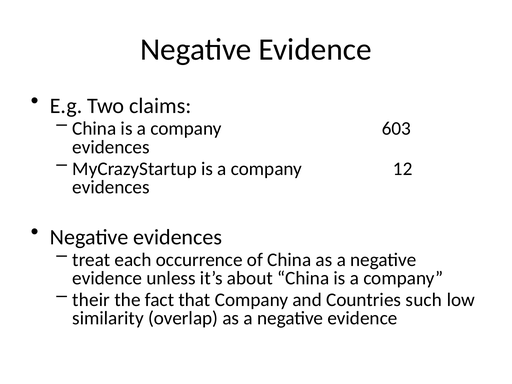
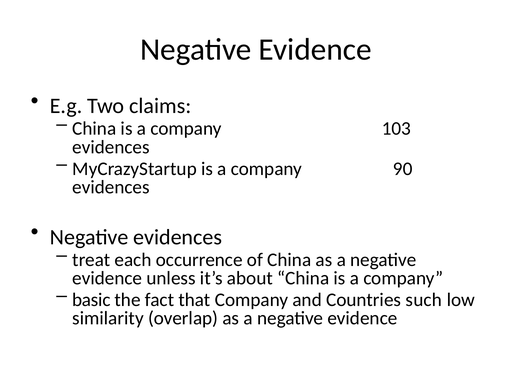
603: 603 -> 103 (396, 129)
12: 12 -> 90 (403, 169)
their: their -> basic (91, 300)
